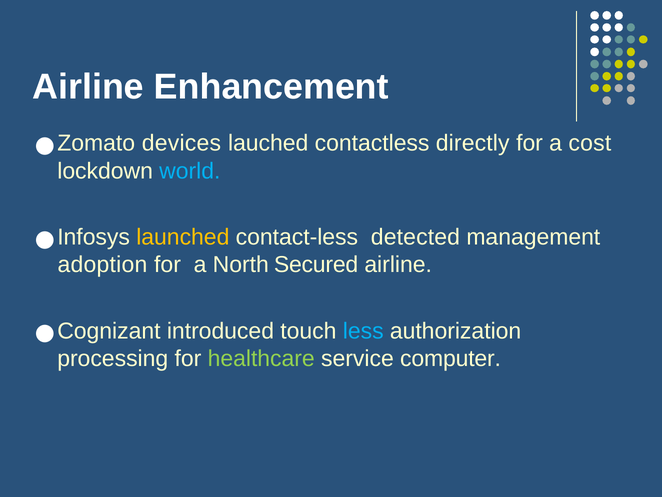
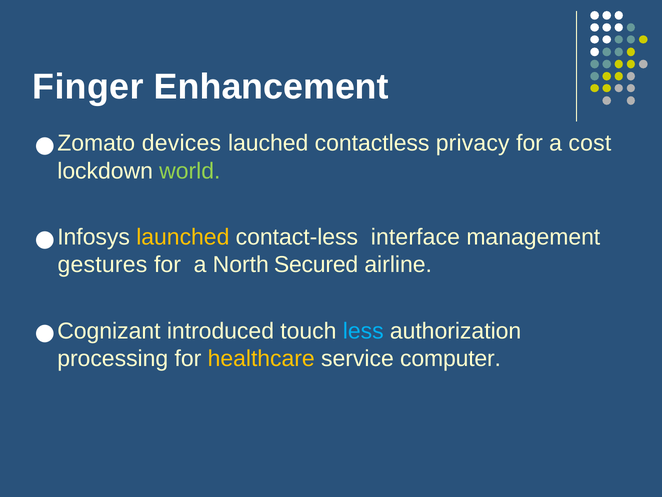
Airline: Airline -> Finger (88, 87)
directly: directly -> privacy (473, 143)
world colour: light blue -> light green (190, 171)
detected: detected -> interface (415, 237)
adoption: adoption -> gestures (102, 265)
healthcare colour: light green -> yellow (261, 358)
